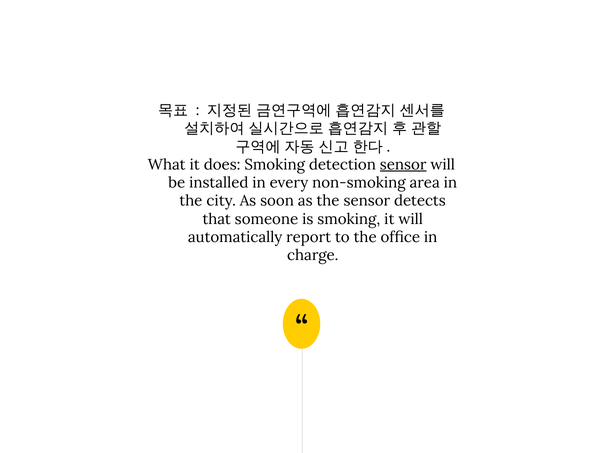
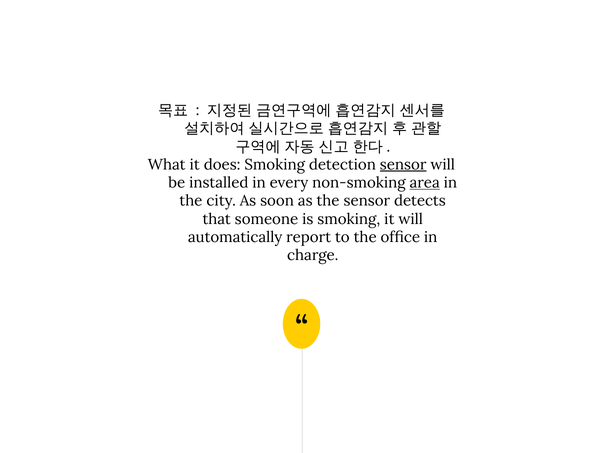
area underline: none -> present (425, 182)
